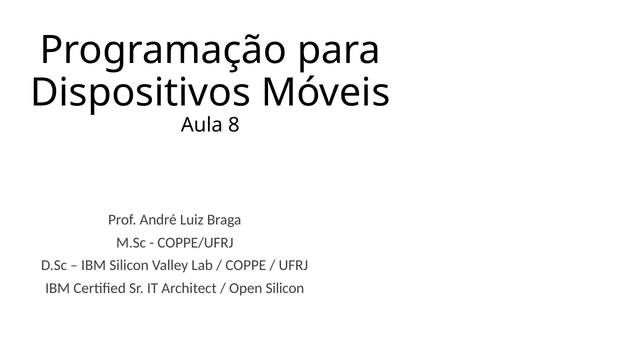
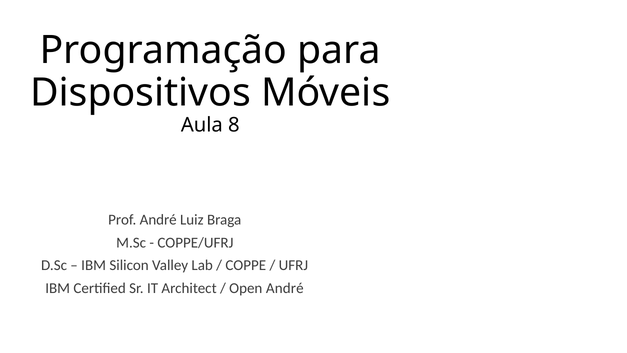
Open Silicon: Silicon -> André (285, 288)
